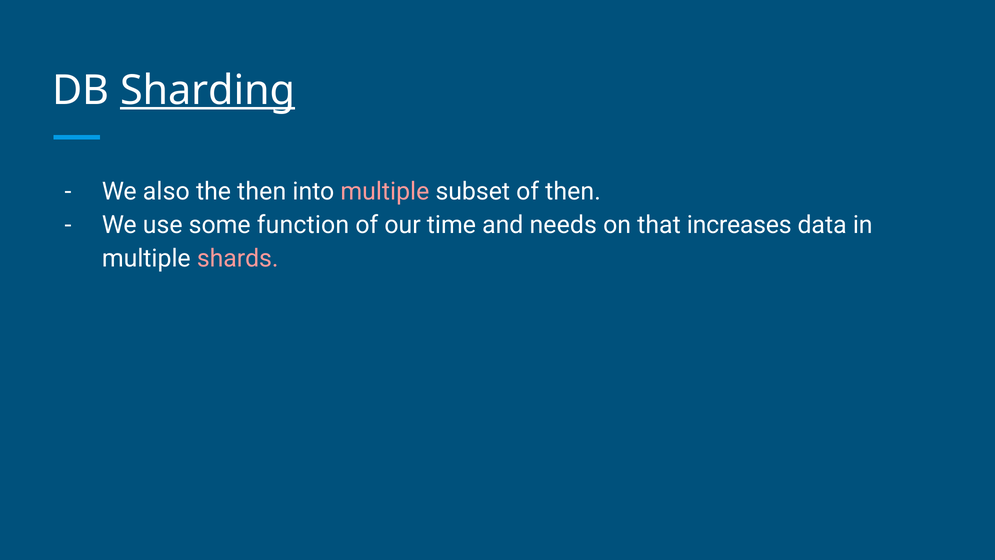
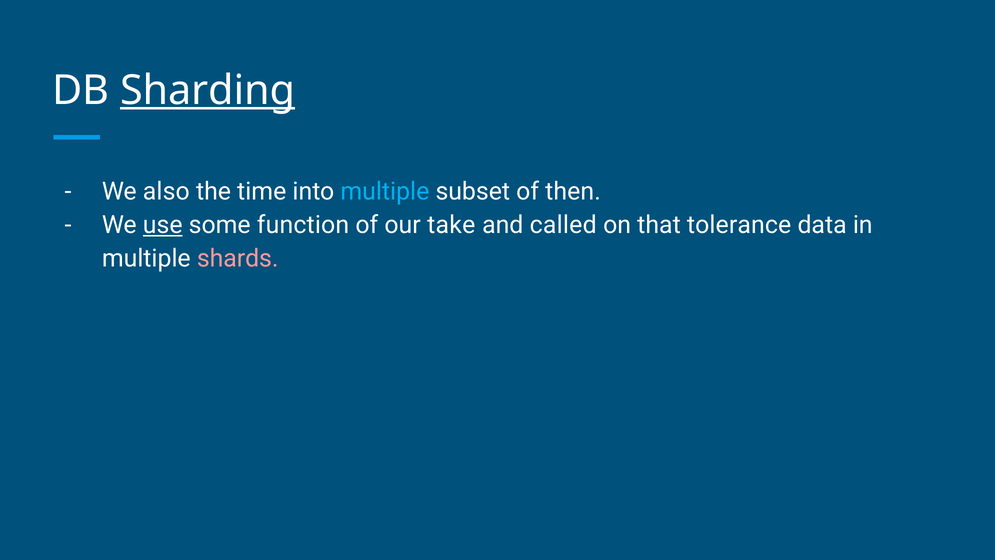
the then: then -> time (262, 191)
multiple colour: pink -> light blue (385, 191)
use underline: none -> present (163, 225)
time: time -> take (451, 225)
needs: needs -> called (563, 225)
increases: increases -> tolerance (739, 225)
